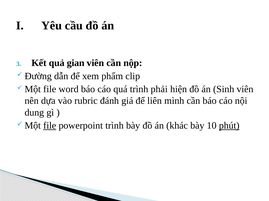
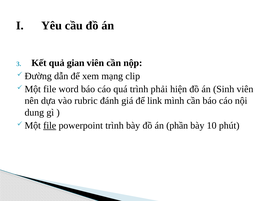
phẩm: phẩm -> mạng (112, 76)
liên: liên -> link (155, 101)
khác: khác -> phần (177, 126)
phút underline: present -> none (229, 126)
